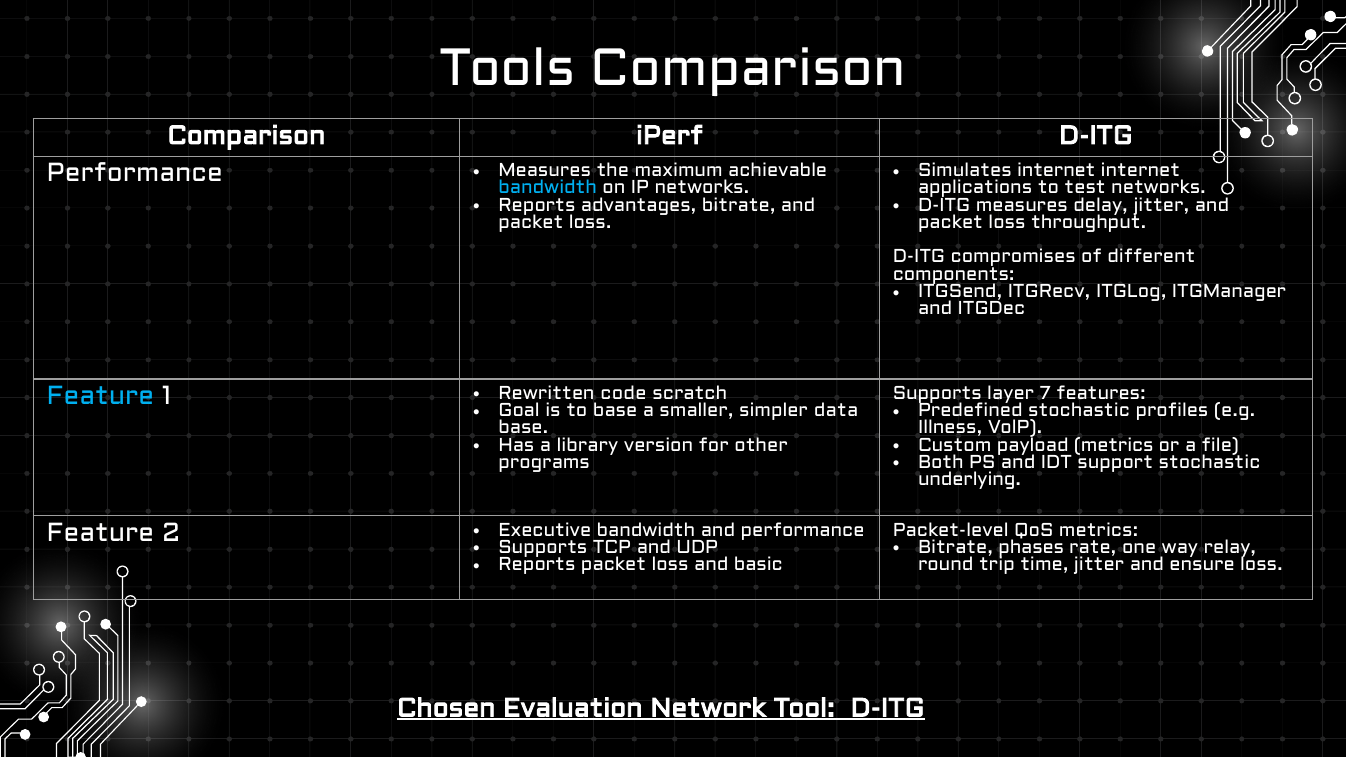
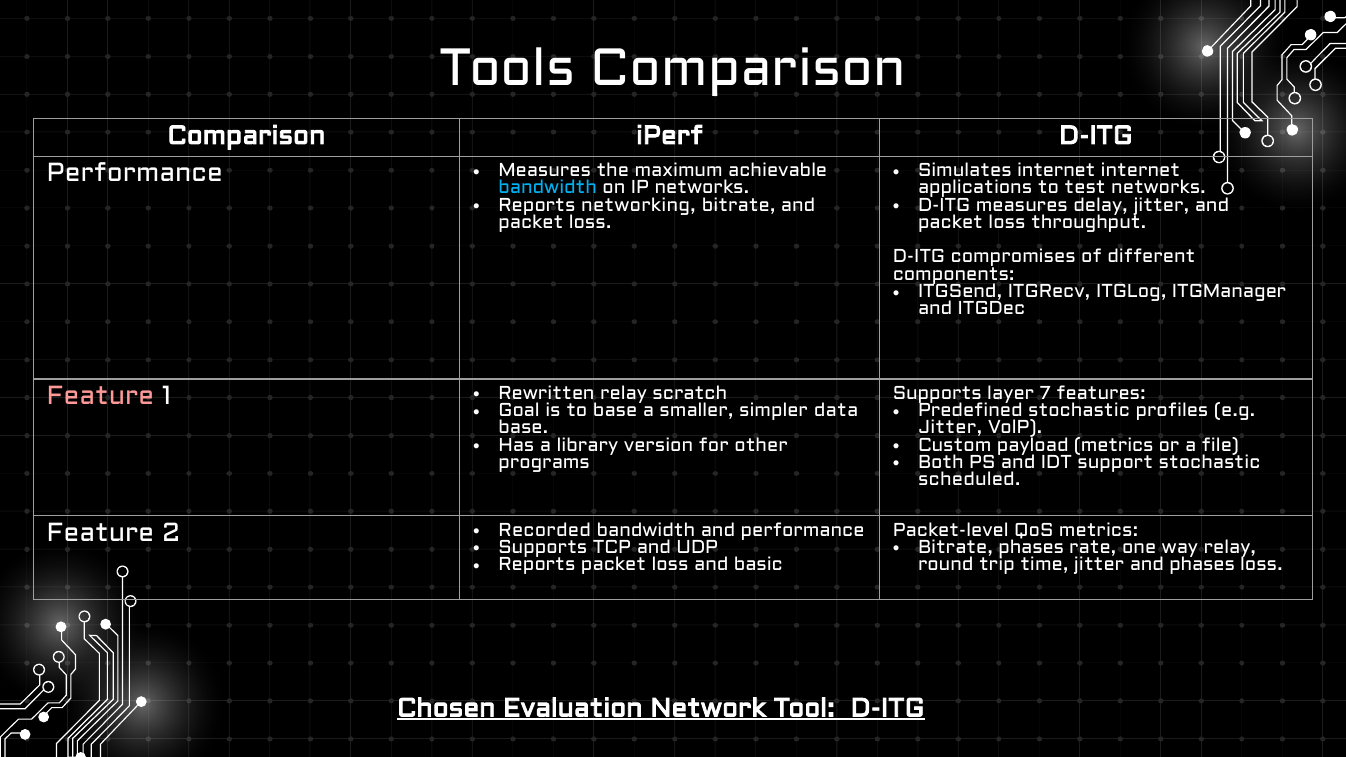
advantages: advantages -> networking (639, 205)
Feature colour: light blue -> pink (100, 396)
Rewritten code: code -> relay (624, 393)
Illness: Illness -> Jitter (950, 428)
underlying: underlying -> scheduled (969, 479)
Executive: Executive -> Recorded (545, 530)
and ensure: ensure -> phases (1202, 564)
